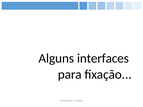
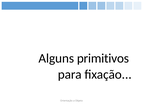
interfaces: interfaces -> primitivos (103, 58)
